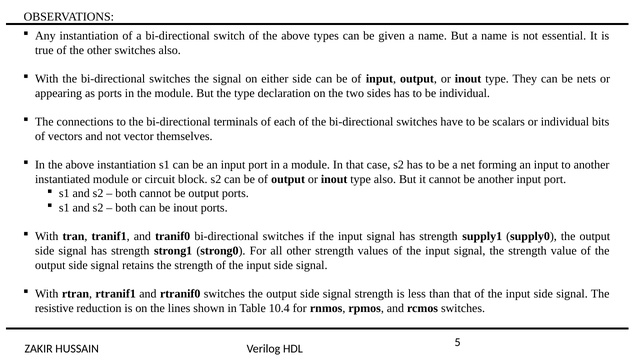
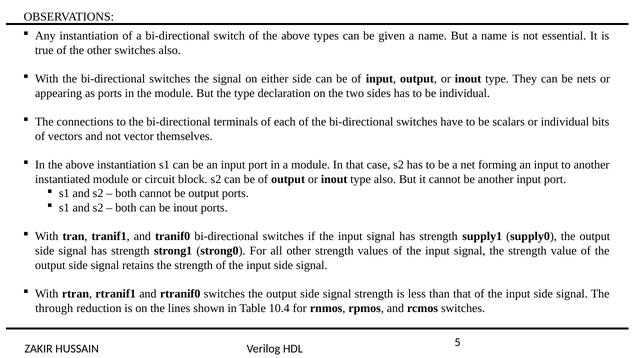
resistive: resistive -> through (54, 308)
